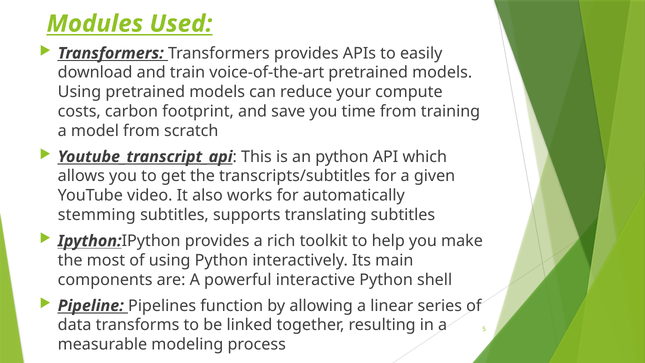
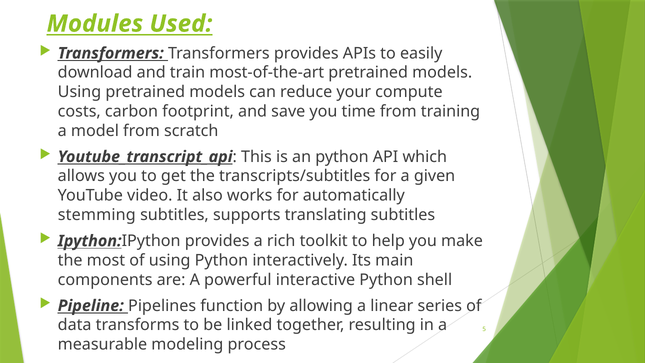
voice-of-the-art: voice-of-the-art -> most-of-the-art (267, 73)
